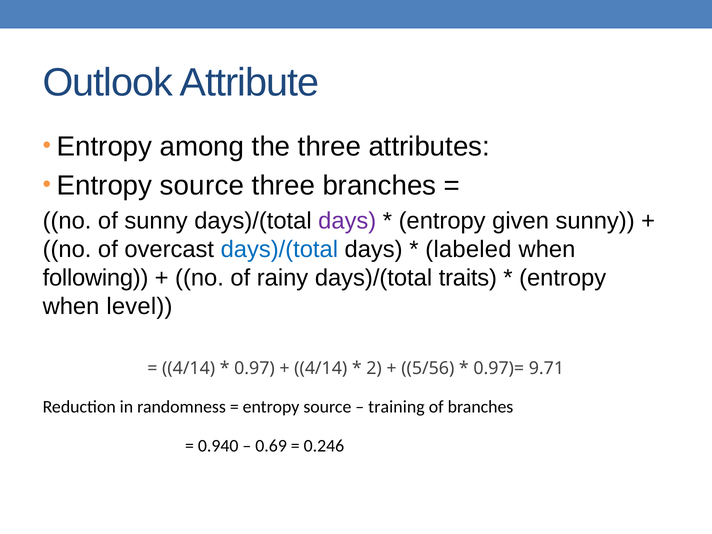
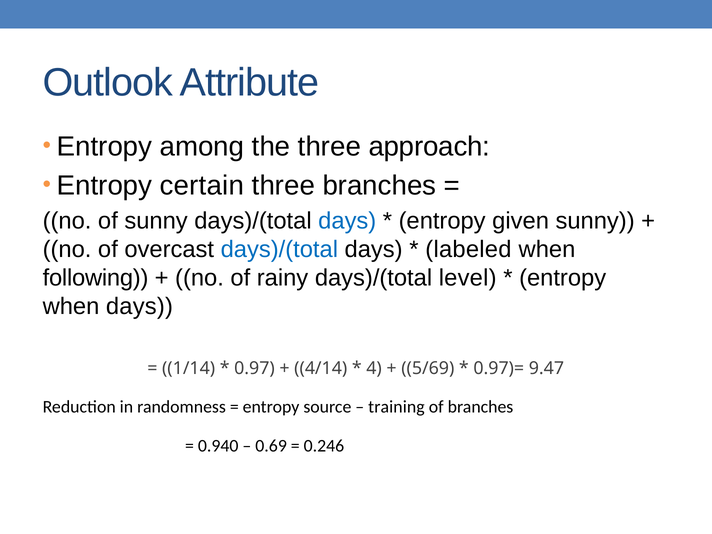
attributes: attributes -> approach (429, 147)
source: source -> certain (202, 186)
days colour: purple -> blue (347, 221)
traits: traits -> level (468, 278)
when level: level -> days (139, 306)
4/14: 4/14 -> 1/14 (189, 368)
2: 2 -> 4 (374, 368)
5/56: 5/56 -> 5/69 (428, 368)
9.71: 9.71 -> 9.47 (546, 368)
